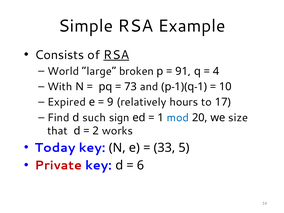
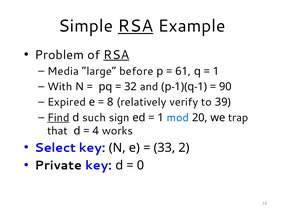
RSA underline: none -> present (135, 26)
Consists: Consists -> Problem (59, 55)
World: World -> Media (63, 71)
broken: broken -> before (136, 71)
91: 91 -> 61 (182, 71)
4: 4 -> 1 (216, 71)
73: 73 -> 32 (131, 87)
10: 10 -> 90 (225, 87)
9: 9 -> 8 (110, 102)
hours: hours -> verify (184, 102)
17: 17 -> 39 (223, 102)
Find underline: none -> present (58, 118)
size: size -> trap (238, 118)
2: 2 -> 4 (96, 131)
Today: Today -> Select (55, 148)
5: 5 -> 2 (184, 148)
Private colour: red -> black (58, 165)
6: 6 -> 0 (141, 165)
